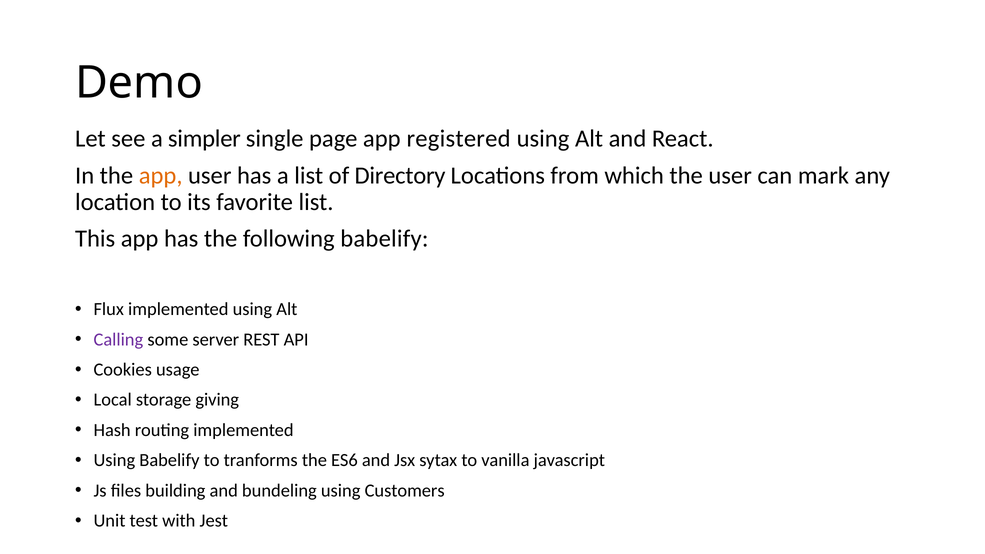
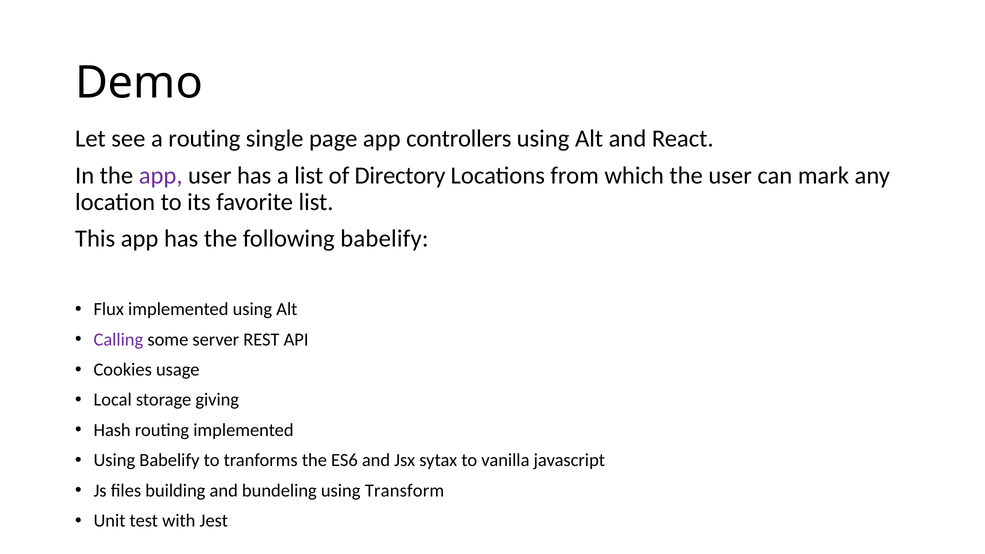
a simpler: simpler -> routing (204, 139)
registered: registered -> controllers (459, 139)
app colour: orange -> purple (161, 175)
Customers: Customers -> Transform (405, 491)
